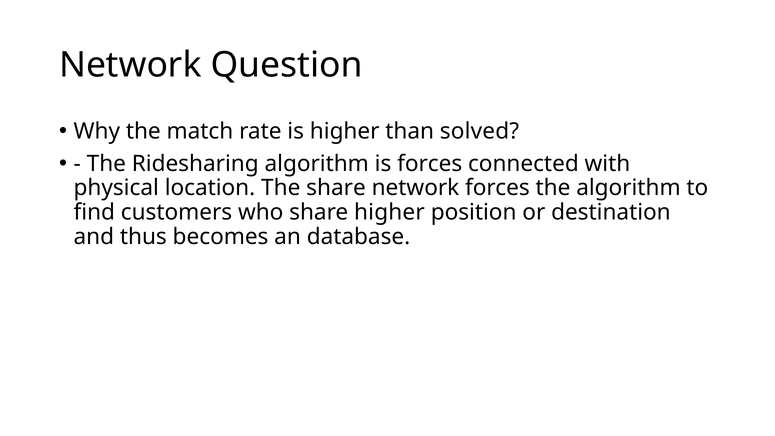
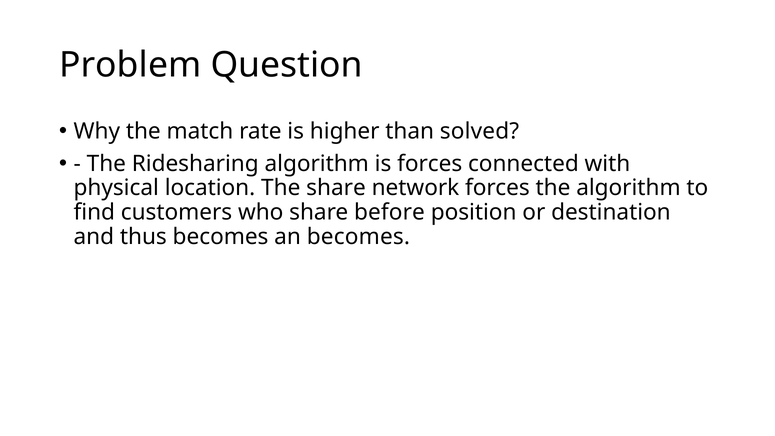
Network: Network -> Problem (130, 65)
share higher: higher -> before (389, 212)
an database: database -> becomes (358, 237)
